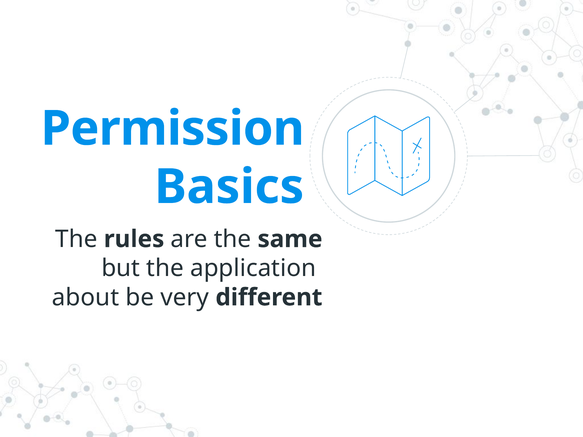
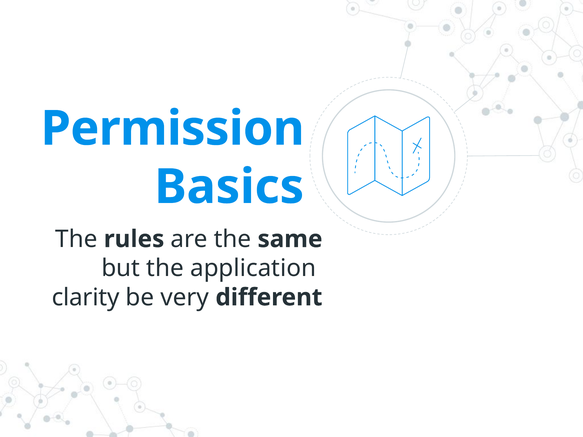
about: about -> clarity (86, 298)
